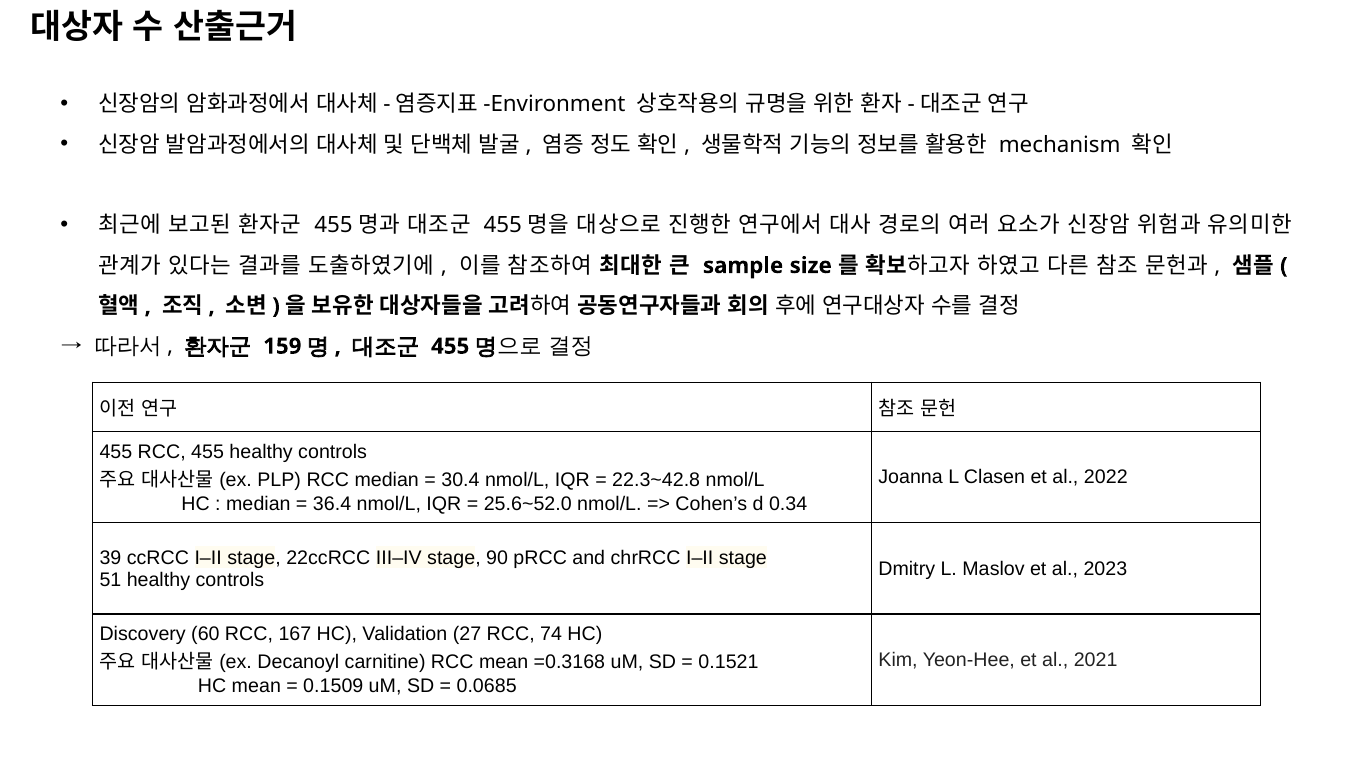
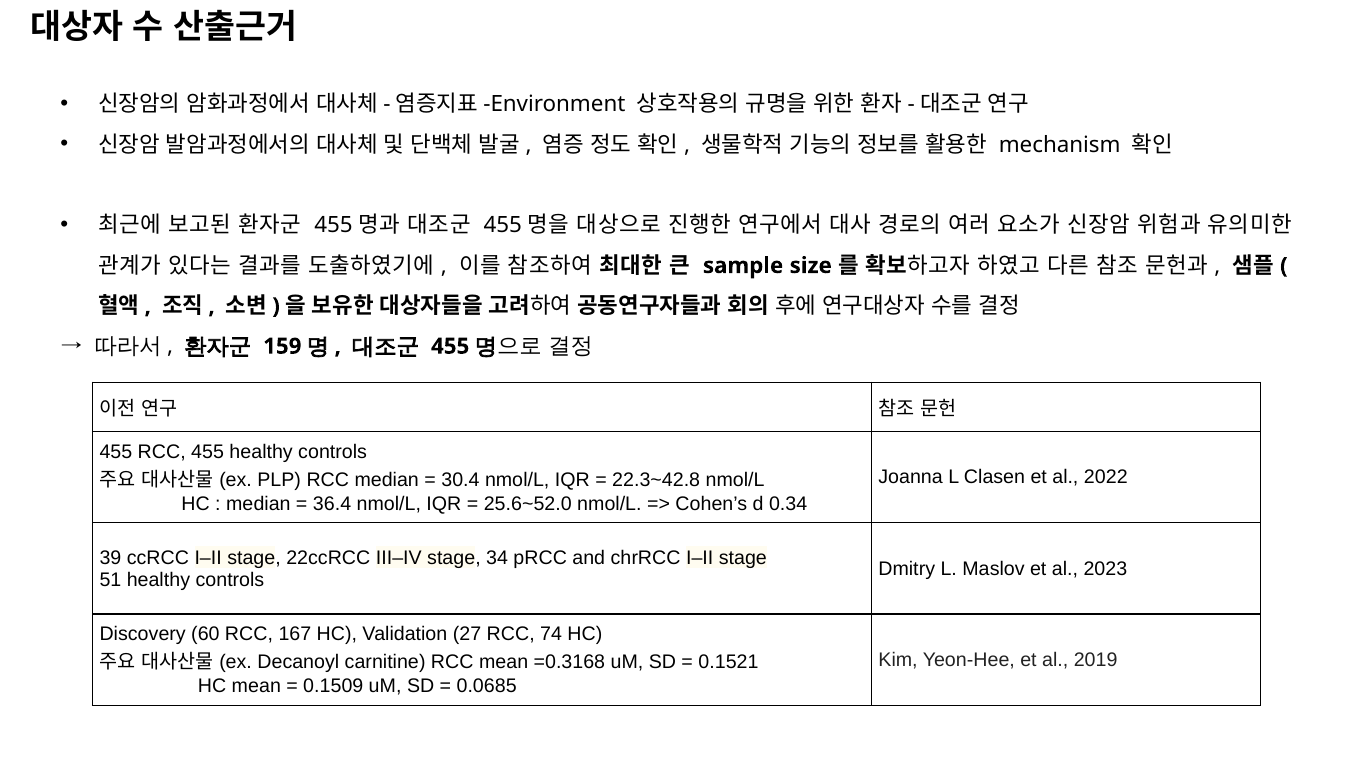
90: 90 -> 34 (497, 557)
2021: 2021 -> 2019 (1096, 659)
